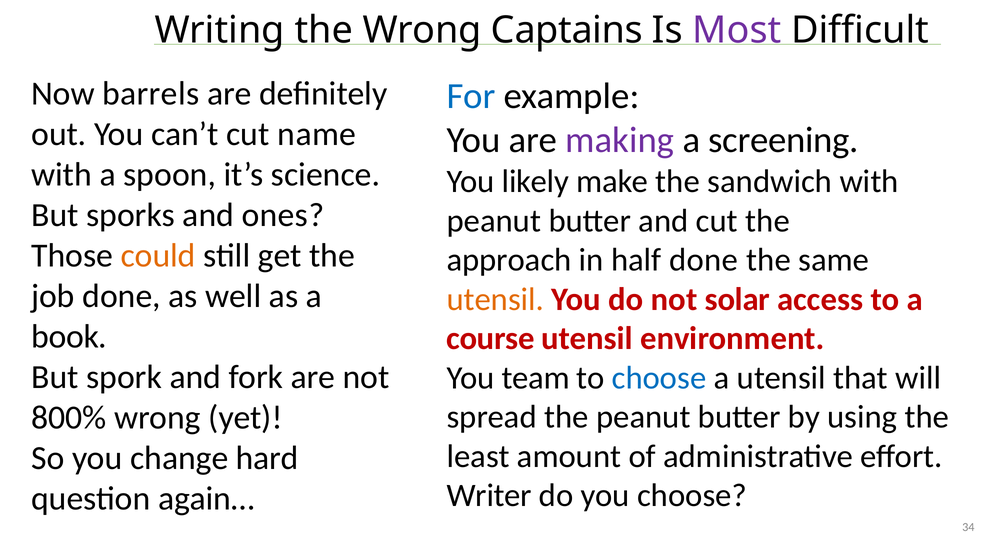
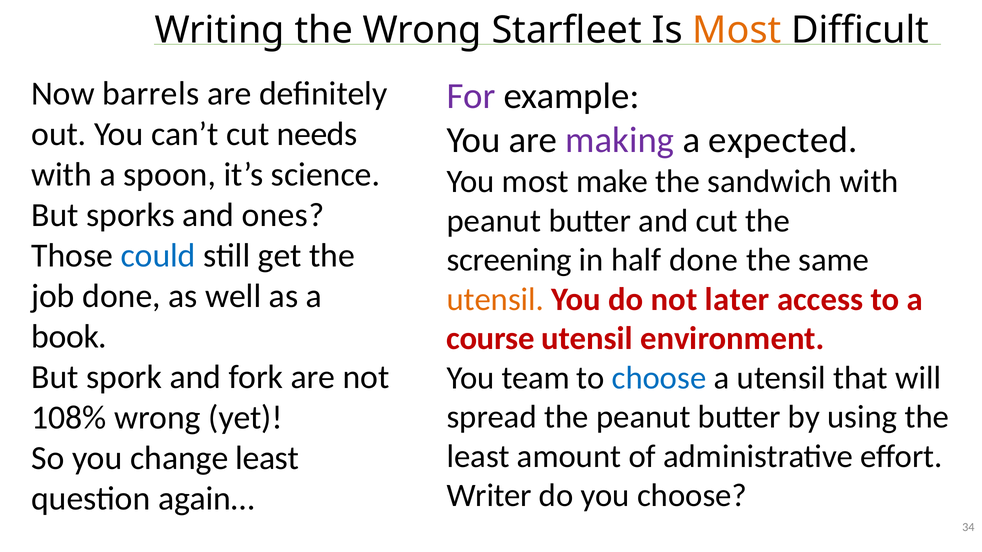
Captains: Captains -> Starfleet (567, 30)
Most colour: purple -> orange (737, 30)
For colour: blue -> purple (471, 96)
name: name -> needs (317, 134)
screening: screening -> expected (783, 140)
You likely: likely -> most (535, 182)
could colour: orange -> blue (158, 256)
approach: approach -> screening (509, 260)
solar: solar -> later (737, 299)
800%: 800% -> 108% (69, 418)
change hard: hard -> least (267, 458)
